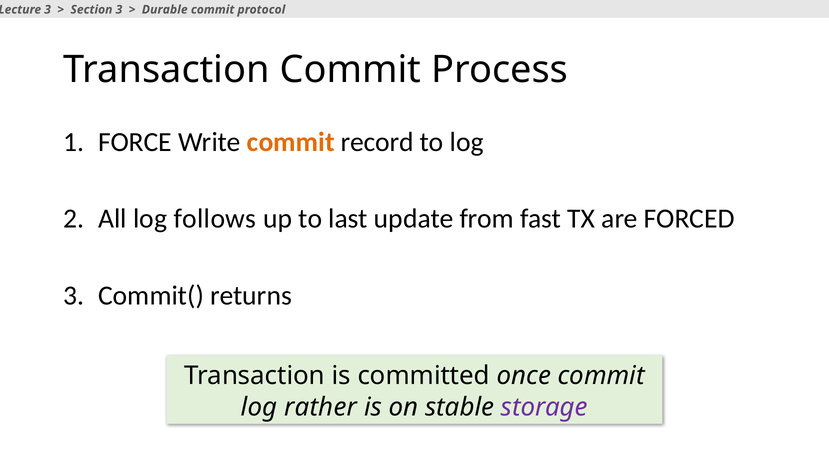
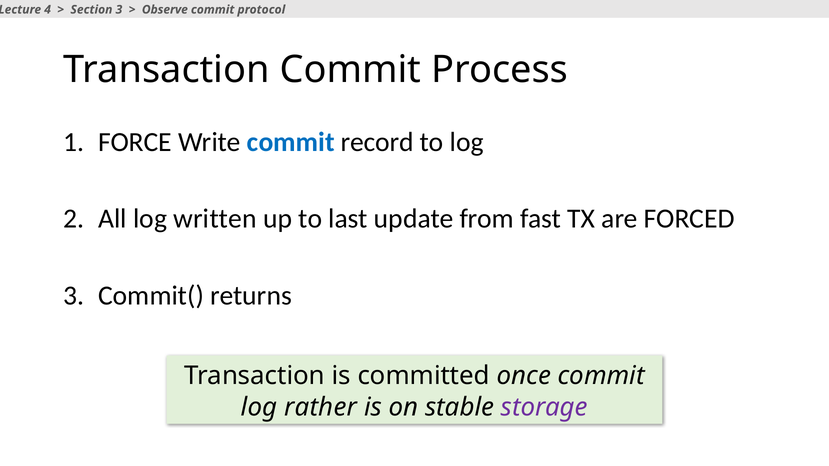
3: 3 -> 4 (48, 10)
Durable: Durable -> Observe (165, 10)
commit colour: orange -> blue (291, 142)
follows: follows -> written (215, 219)
